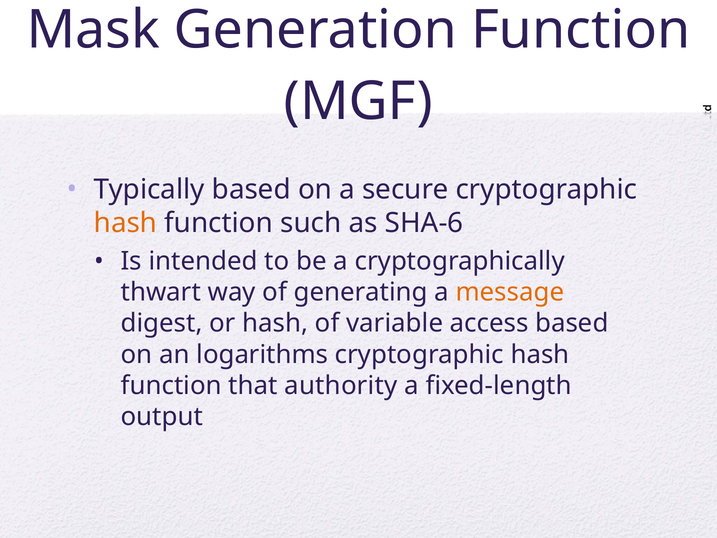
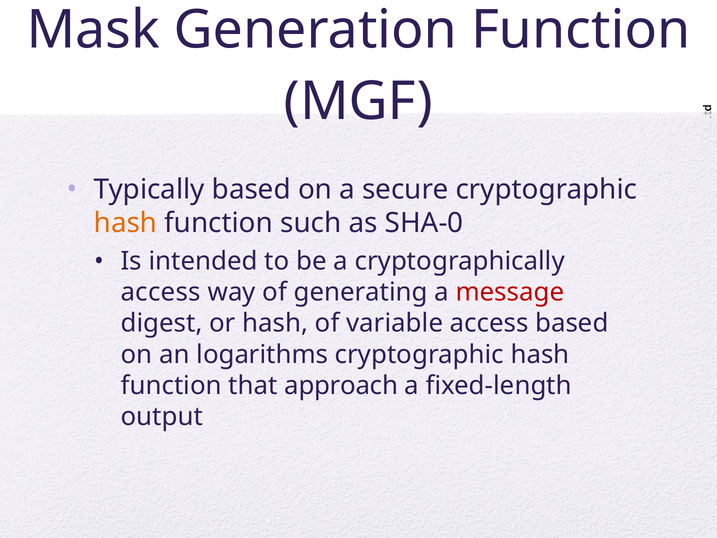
SHA-6: SHA-6 -> SHA-0 (424, 223)
thwart: thwart -> access (161, 292)
message colour: orange -> red (510, 292)
authority: authority -> approach (341, 385)
